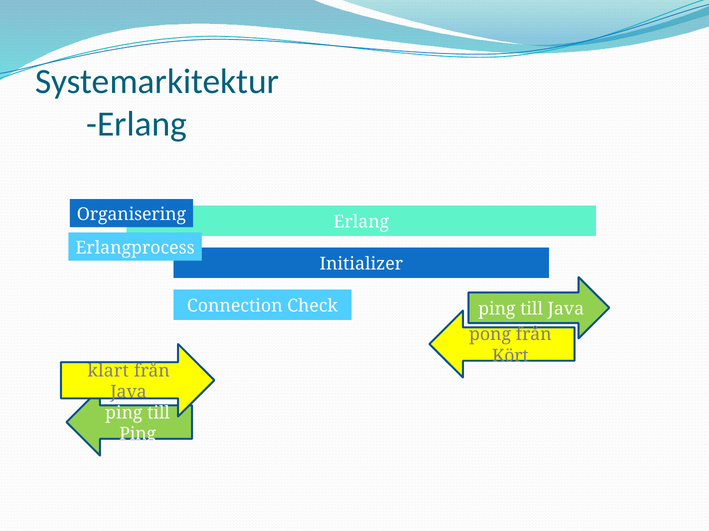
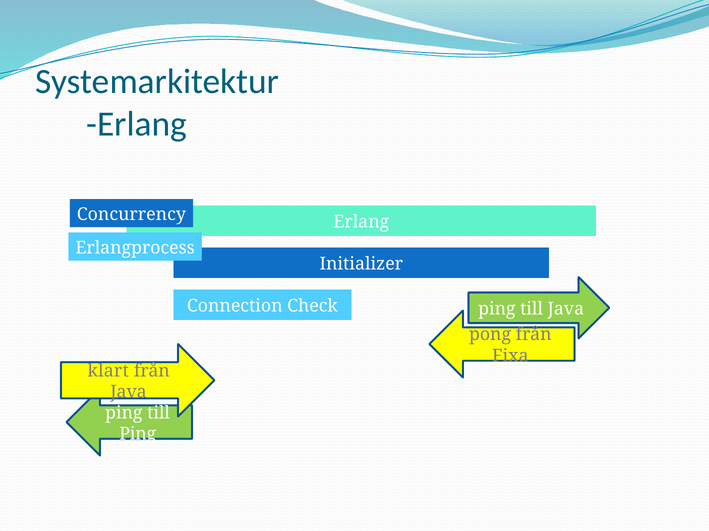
Organisering: Organisering -> Concurrency (131, 215)
Kört: Kört -> Fixa (510, 356)
